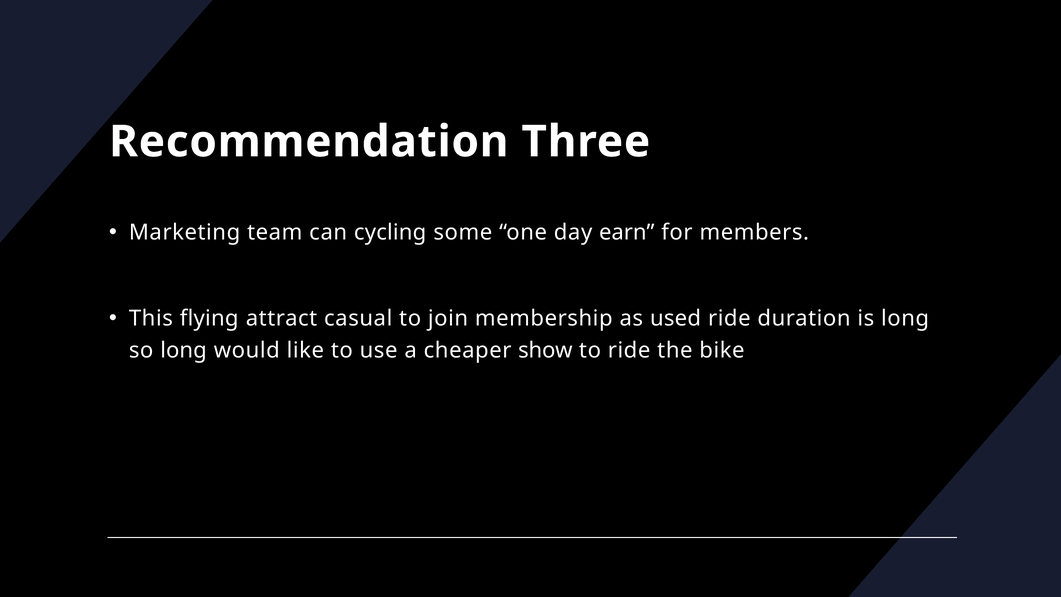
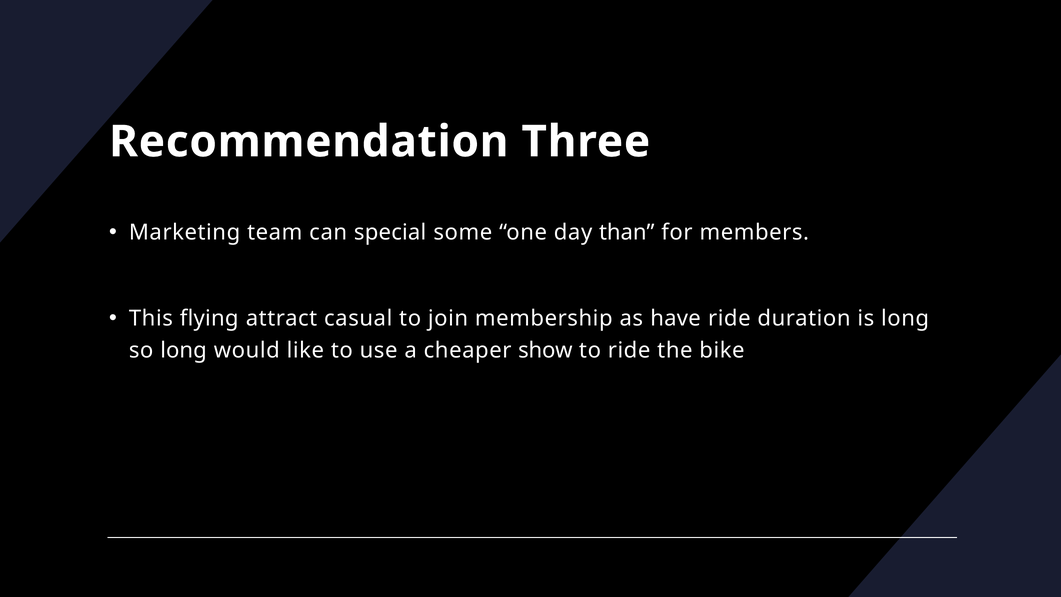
cycling: cycling -> special (390, 233)
earn: earn -> than (627, 233)
used: used -> have (676, 318)
